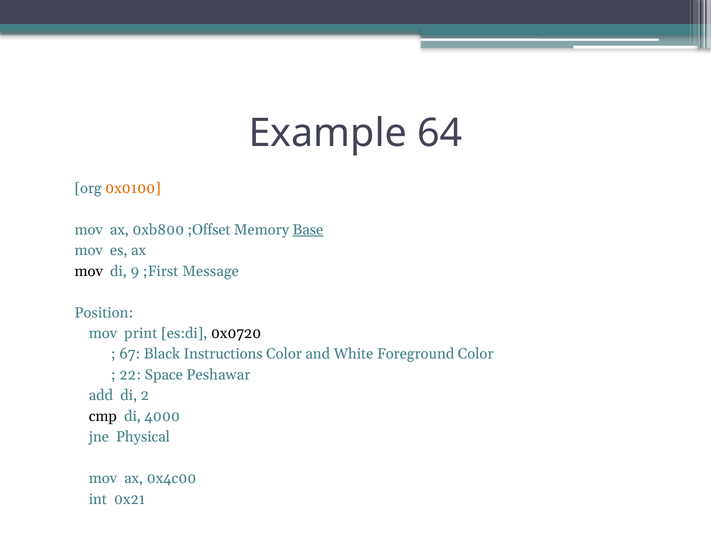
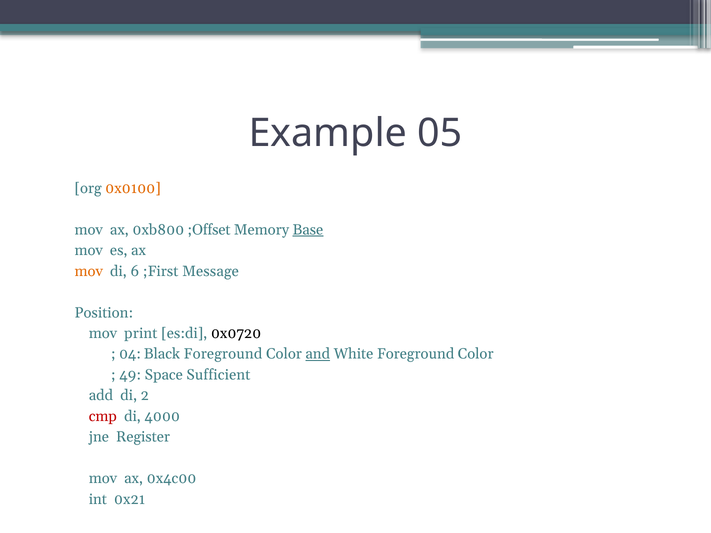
64: 64 -> 05 (440, 133)
mov colour: black -> orange (89, 271)
9: 9 -> 6 (135, 271)
67: 67 -> 04 (130, 354)
Black Instructions: Instructions -> Foreground (223, 354)
and underline: none -> present (318, 354)
22: 22 -> 49 (130, 375)
Peshawar: Peshawar -> Sufficient (218, 375)
cmp colour: black -> red (103, 416)
Physical: Physical -> Register (143, 437)
